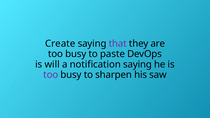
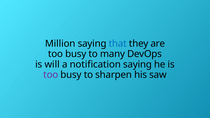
Create: Create -> Million (60, 44)
that colour: purple -> blue (118, 44)
paste: paste -> many (113, 54)
